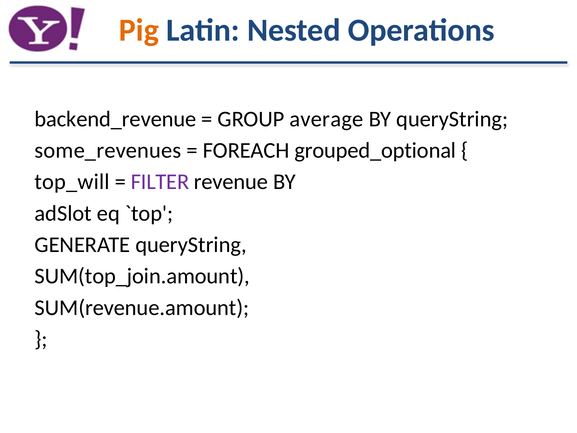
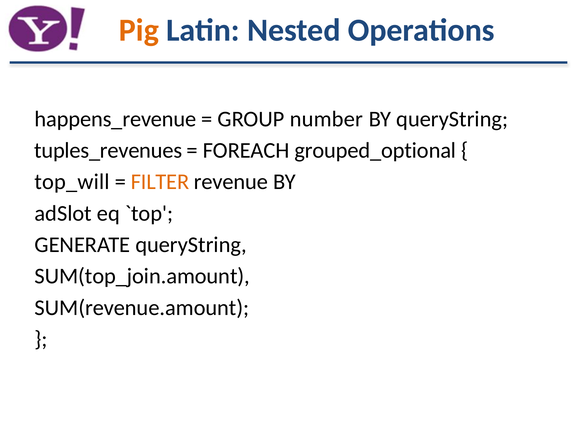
backend_revenue: backend_revenue -> happens_revenue (115, 119)
average: average -> number (326, 119)
some_revenues: some_revenues -> tuples_revenues (108, 150)
FILTER colour: purple -> orange (160, 182)
